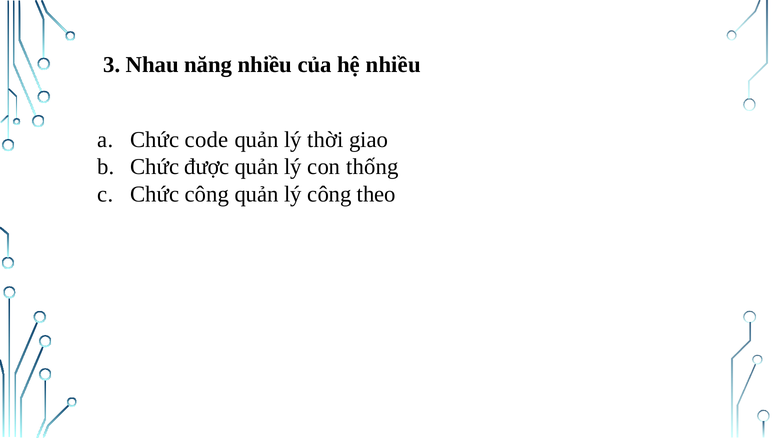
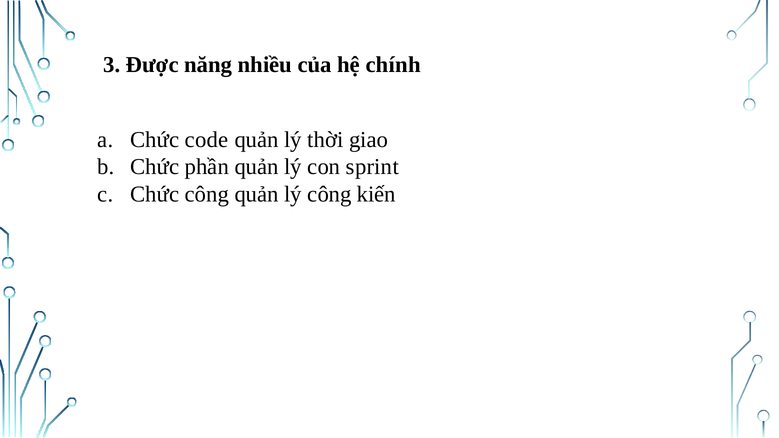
Nhau: Nhau -> Được (152, 65)
hệ nhiều: nhiều -> chính (393, 65)
được: được -> phần (207, 167)
thống: thống -> sprint (372, 167)
theo: theo -> kiến (376, 194)
